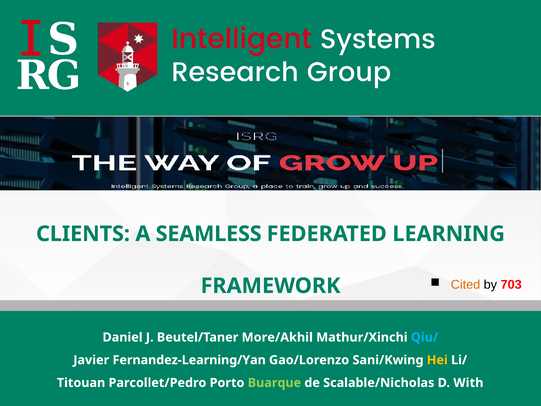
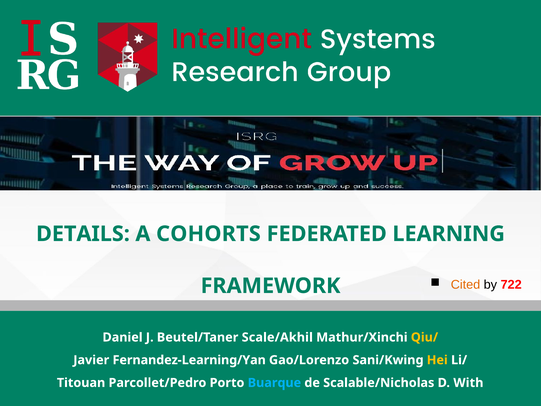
CLIENTS: CLIENTS -> DETAILS (83, 234)
SEAMLESS: SEAMLESS -> COHORTS (208, 234)
703: 703 -> 722 (511, 284)
More/Akhil: More/Akhil -> Scale/Akhil (277, 337)
Qiu/ colour: light blue -> yellow (424, 337)
Buarque colour: light green -> light blue (274, 383)
